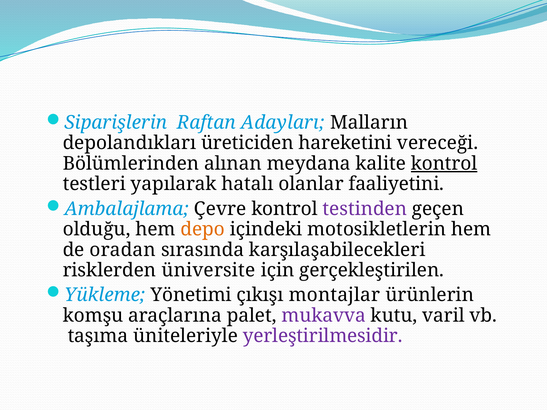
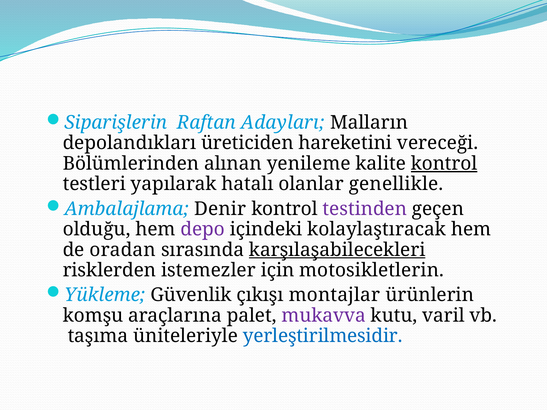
meydana: meydana -> yenileme (309, 164)
faaliyetini: faaliyetini -> genellikle (396, 184)
Çevre: Çevre -> Denir (220, 209)
depo colour: orange -> purple (203, 229)
motosikletlerin: motosikletlerin -> kolaylaştıracak (377, 229)
karşılaşabilecekleri underline: none -> present (337, 250)
üniversite: üniversite -> istemezler (208, 270)
gerçekleştirilen: gerçekleştirilen -> motosikletlerin (372, 270)
Yönetimi: Yönetimi -> Güvenlik (191, 295)
yerleştirilmesidir colour: purple -> blue (323, 336)
